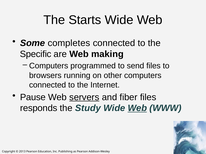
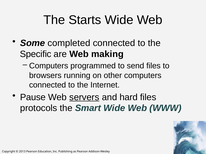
completes: completes -> completed (69, 43)
fiber: fiber -> hard (129, 97)
responds: responds -> protocols (39, 108)
Study: Study -> Smart (88, 108)
Web underline: present -> none (137, 108)
